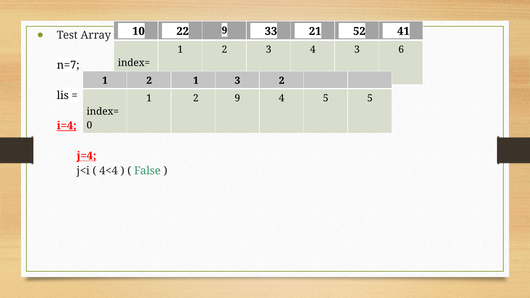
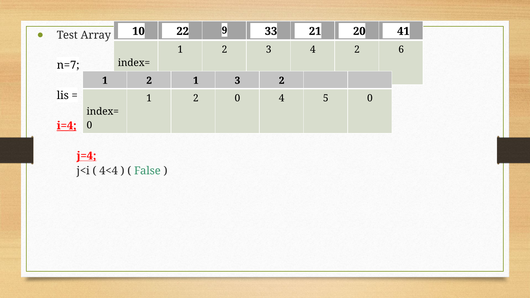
52: 52 -> 20 (359, 31)
4 3: 3 -> 2 (357, 49)
2 9: 9 -> 0 (237, 98)
5 5: 5 -> 0 (370, 98)
